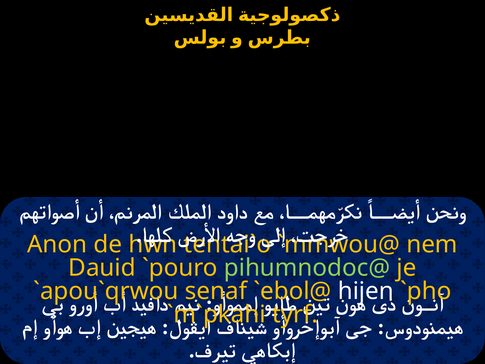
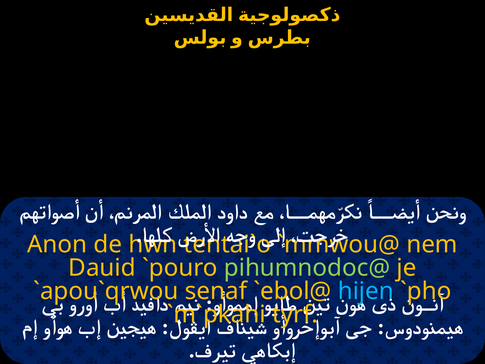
hijen colour: white -> light blue (366, 291)
